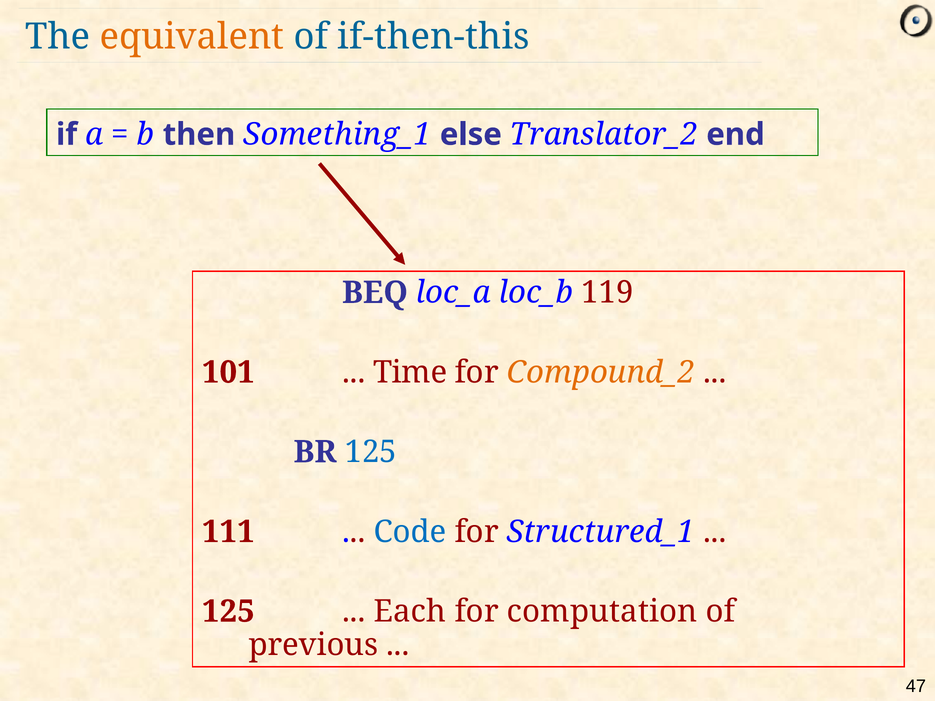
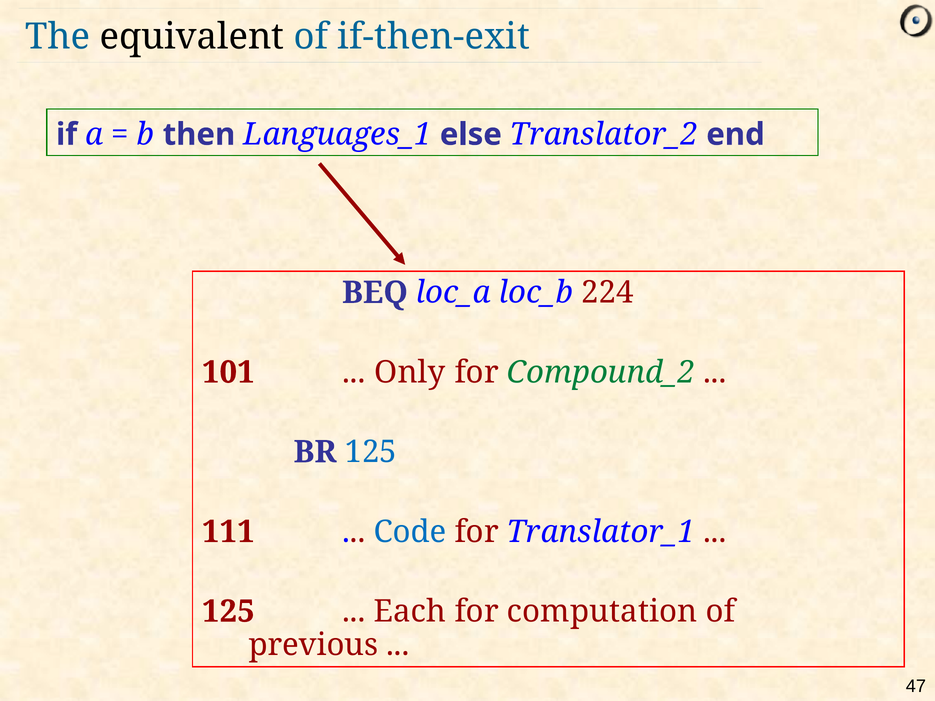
equivalent colour: orange -> black (192, 37)
if-then-this: if-then-this -> if-then-exit (434, 37)
Something_1: Something_1 -> Languages_1 (338, 135)
119: 119 -> 224 (607, 293)
Time: Time -> Only (410, 372)
Compound_2 colour: orange -> green (601, 372)
Structured_1: Structured_1 -> Translator_1 (601, 532)
